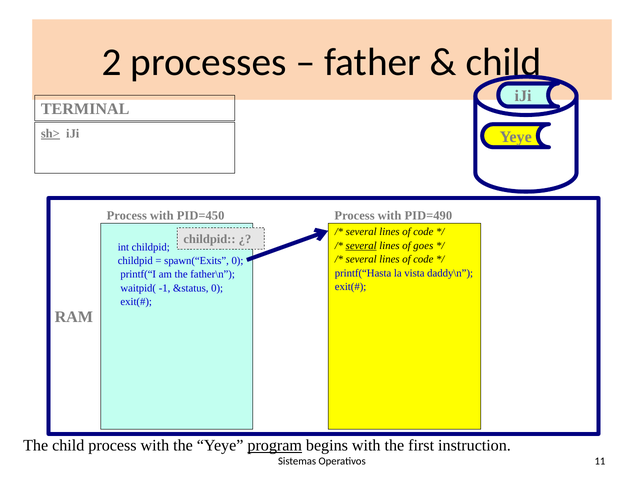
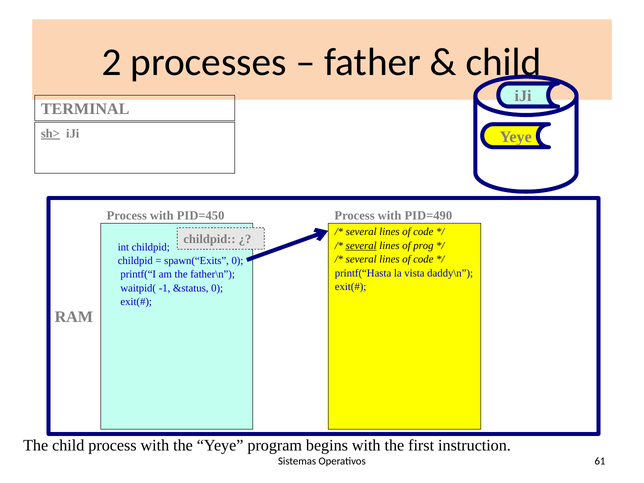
goes: goes -> prog (423, 246)
program underline: present -> none (275, 446)
11: 11 -> 61 (600, 461)
